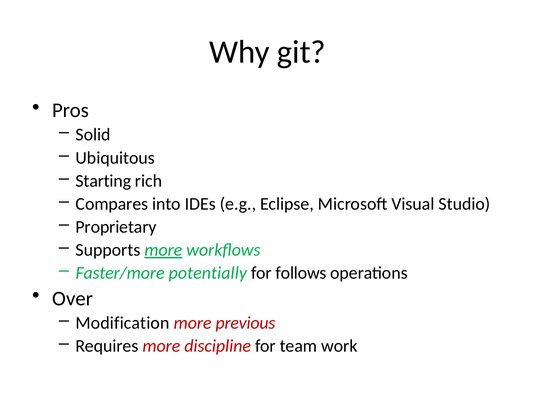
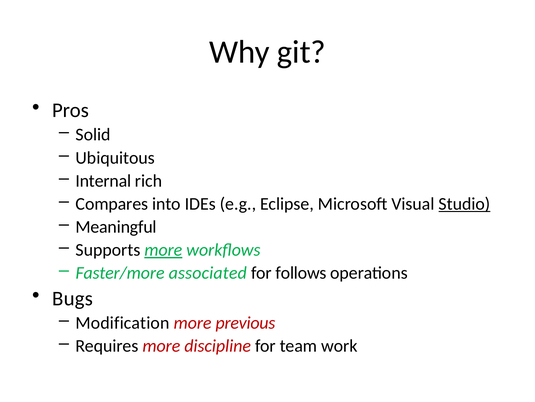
Starting: Starting -> Internal (103, 180)
Studio underline: none -> present (464, 203)
Proprietary: Proprietary -> Meaningful (116, 226)
potentially: potentially -> associated (208, 272)
Over: Over -> Bugs (73, 298)
